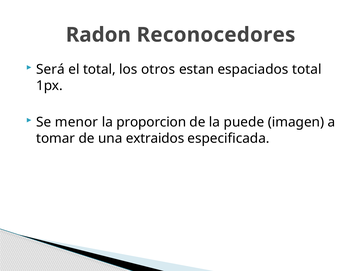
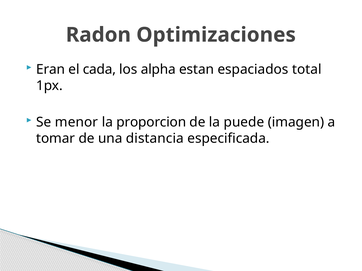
Reconocedores: Reconocedores -> Optimizaciones (216, 35)
Será: Será -> Eran (51, 70)
el total: total -> cada (99, 70)
otros: otros -> alpha (158, 70)
extraidos: extraidos -> distancia (155, 139)
